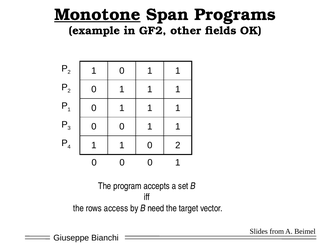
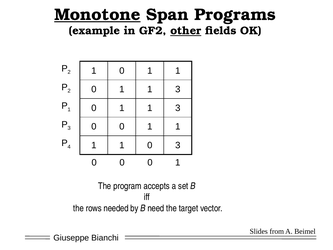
other underline: none -> present (186, 31)
1: 1 -> 3 (178, 89)
1: 1 -> 3 (178, 108)
0 2: 2 -> 3 (178, 145)
access: access -> needed (116, 208)
